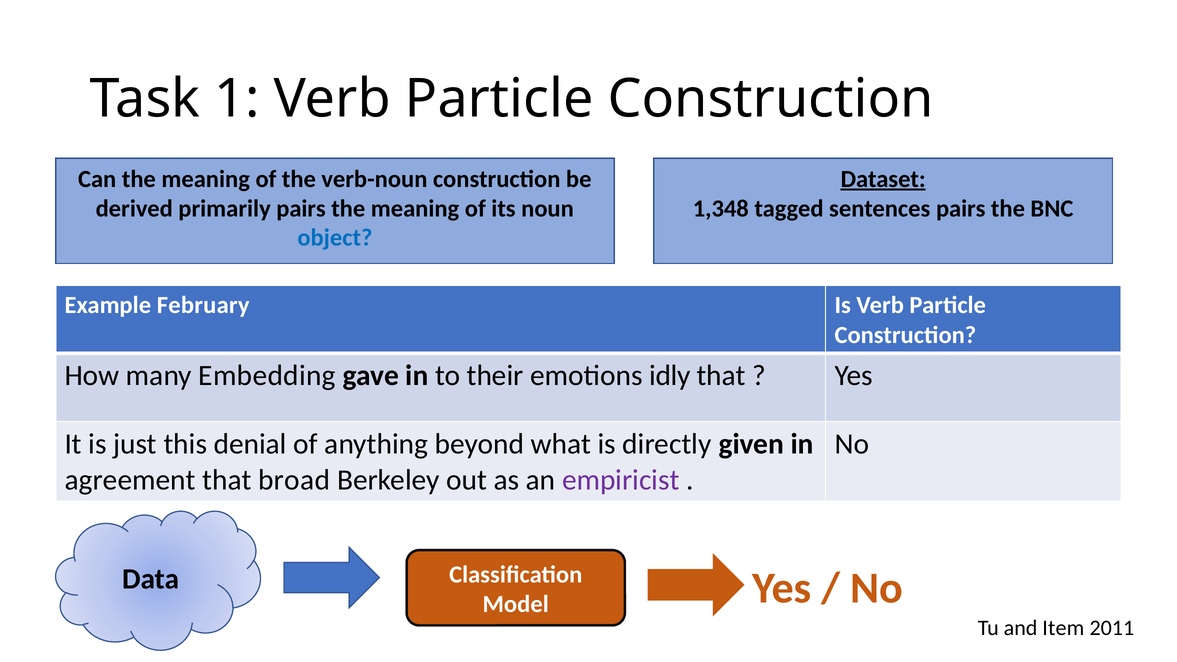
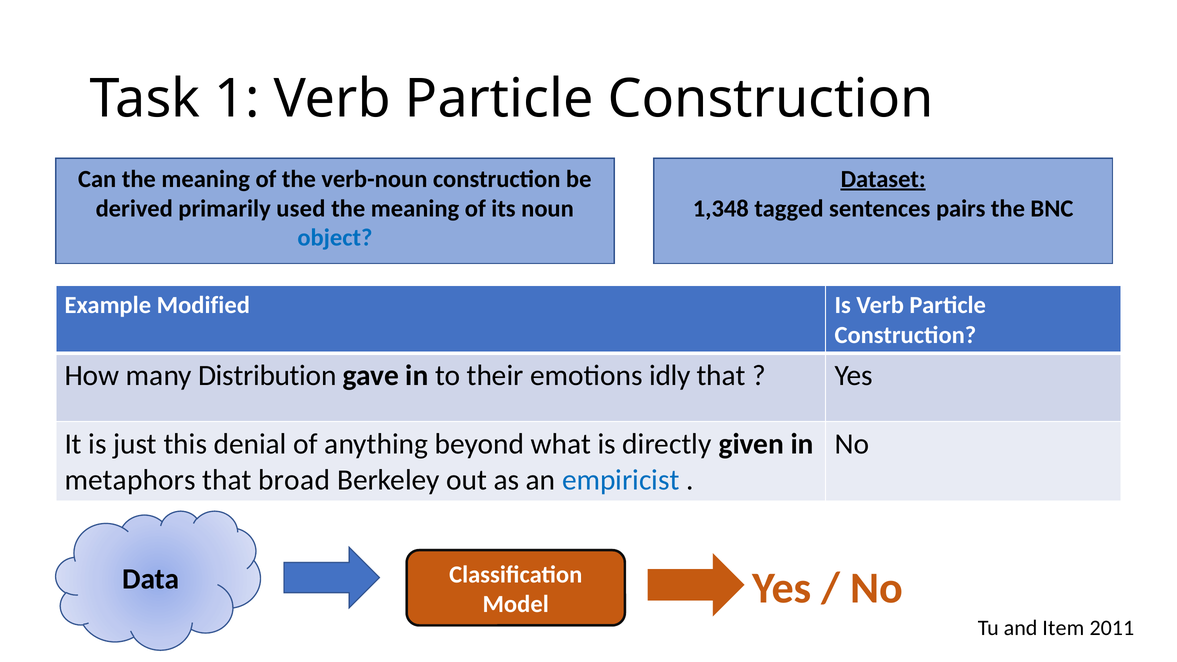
primarily pairs: pairs -> used (301, 208)
February: February -> Modified (203, 305)
Embedding: Embedding -> Distribution (267, 376)
agreement: agreement -> metaphors (130, 480)
empiricist colour: purple -> blue (621, 480)
